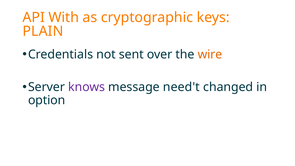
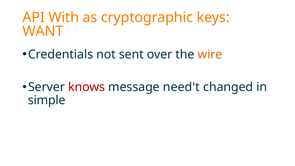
PLAIN: PLAIN -> WANT (43, 31)
knows colour: purple -> red (87, 87)
option: option -> simple (47, 100)
